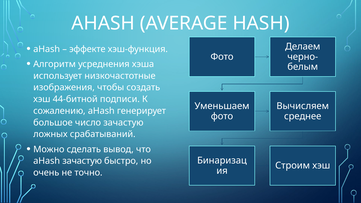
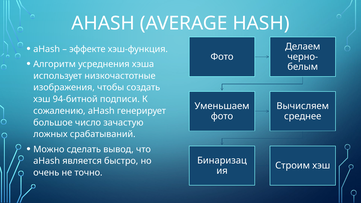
44-битной: 44-битной -> 94-битной (75, 99)
aHash зачастую: зачастую -> является (82, 161)
